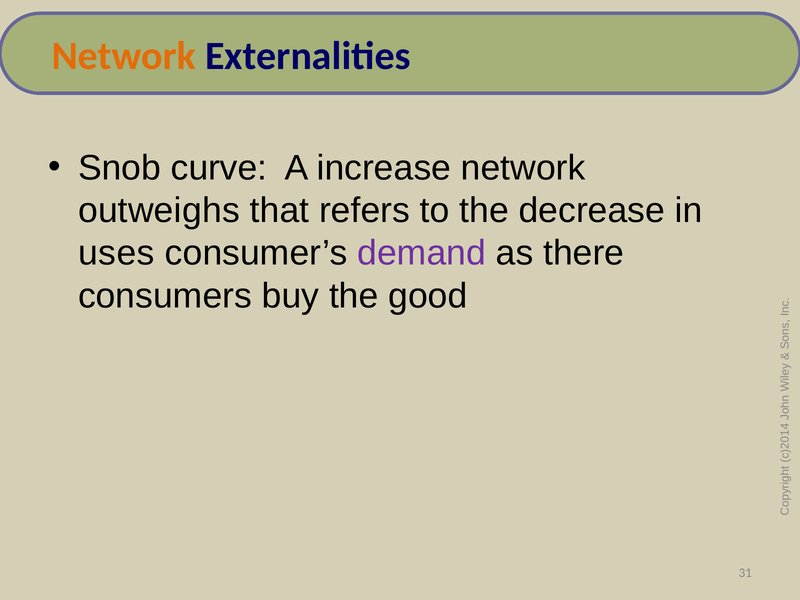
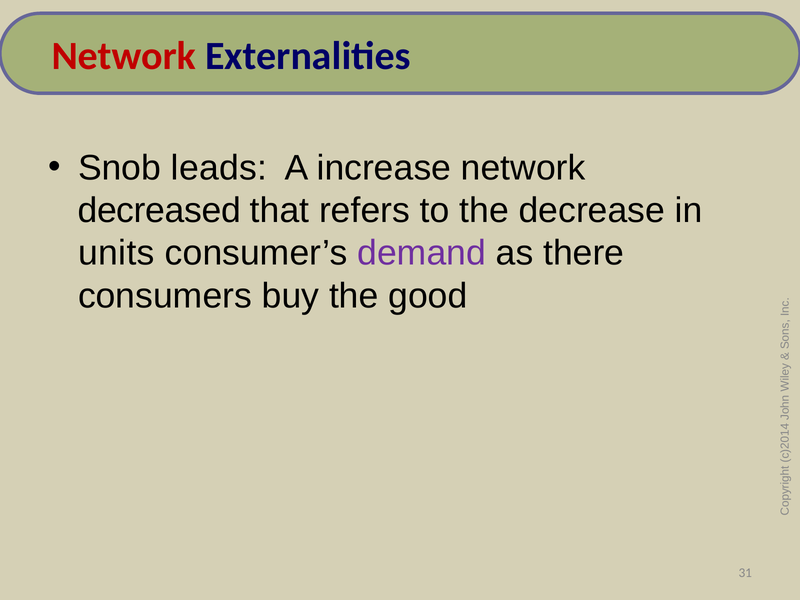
Network colour: orange -> red (124, 56)
curve: curve -> leads (219, 168)
outweighs: outweighs -> decreased (159, 211)
uses: uses -> units (116, 253)
